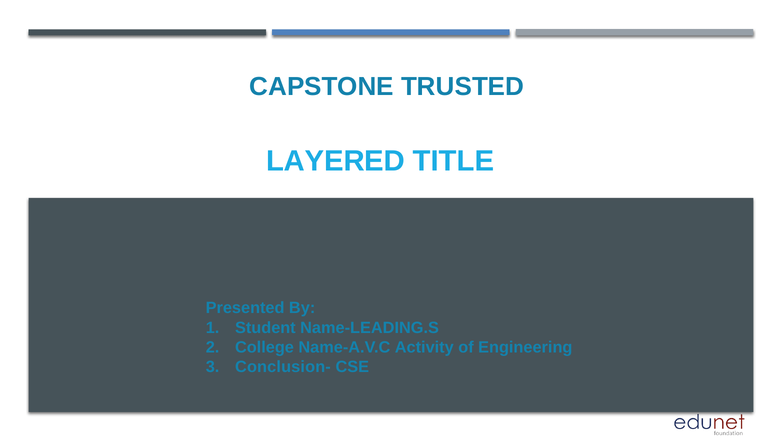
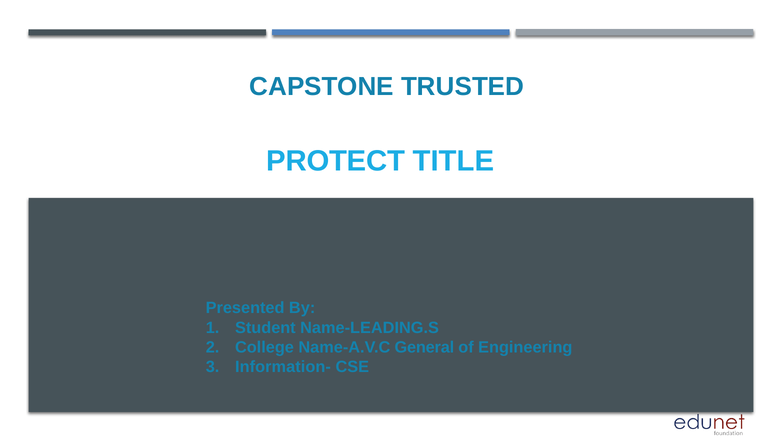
LAYERED: LAYERED -> PROTECT (336, 161)
Activity: Activity -> General (424, 347)
Conclusion-: Conclusion- -> Information- (283, 367)
